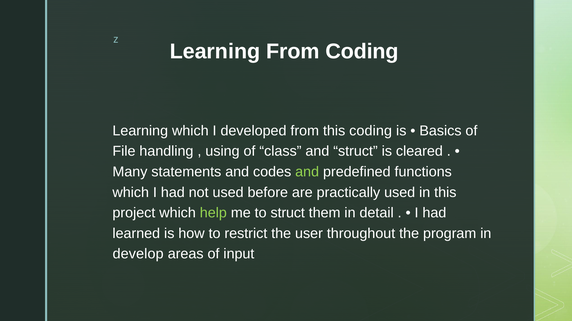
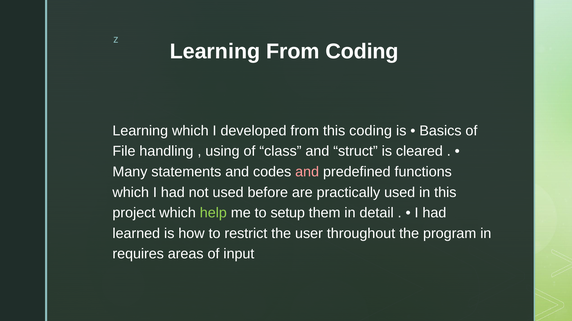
and colour: light green -> pink (307, 172)
to struct: struct -> setup (288, 213)
develop: develop -> requires (138, 255)
